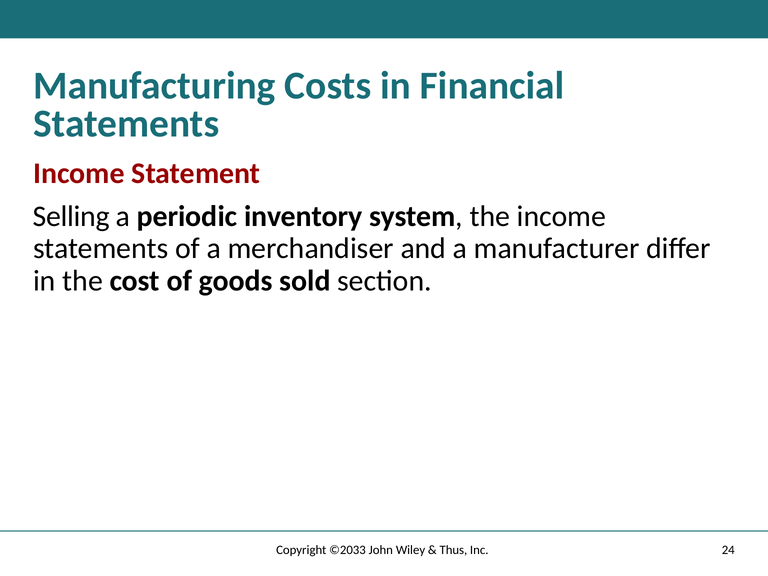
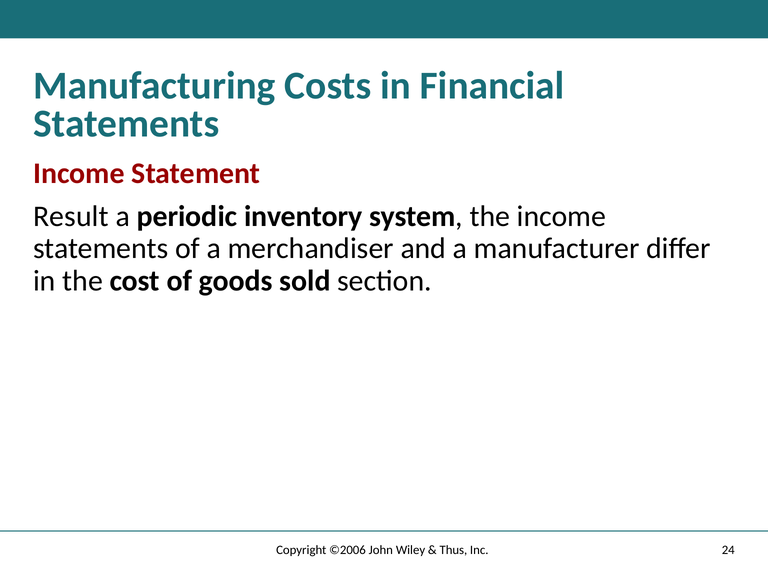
Selling: Selling -> Result (71, 216)
©2033: ©2033 -> ©2006 (348, 550)
